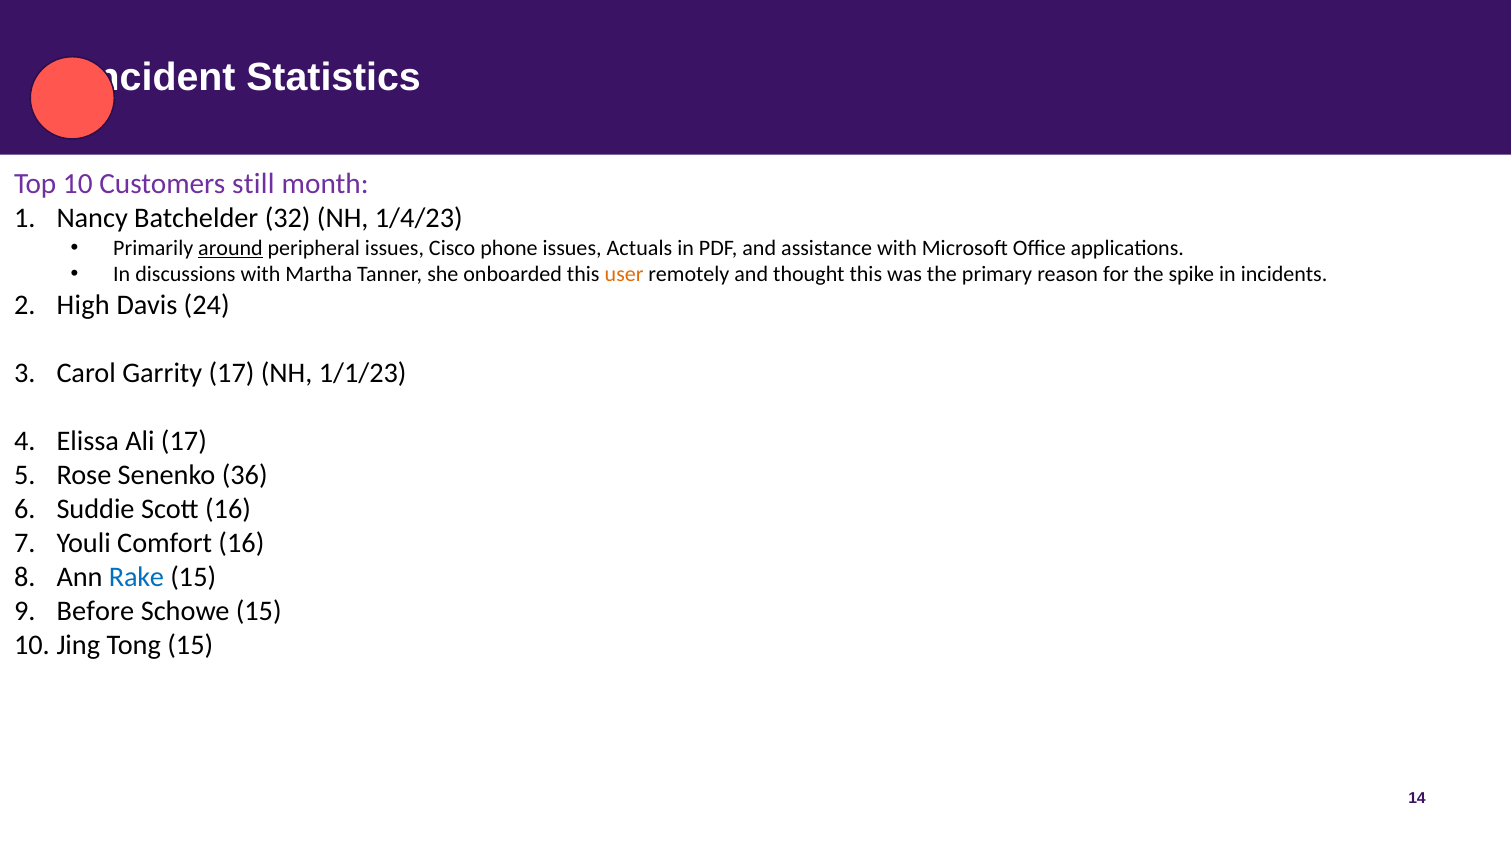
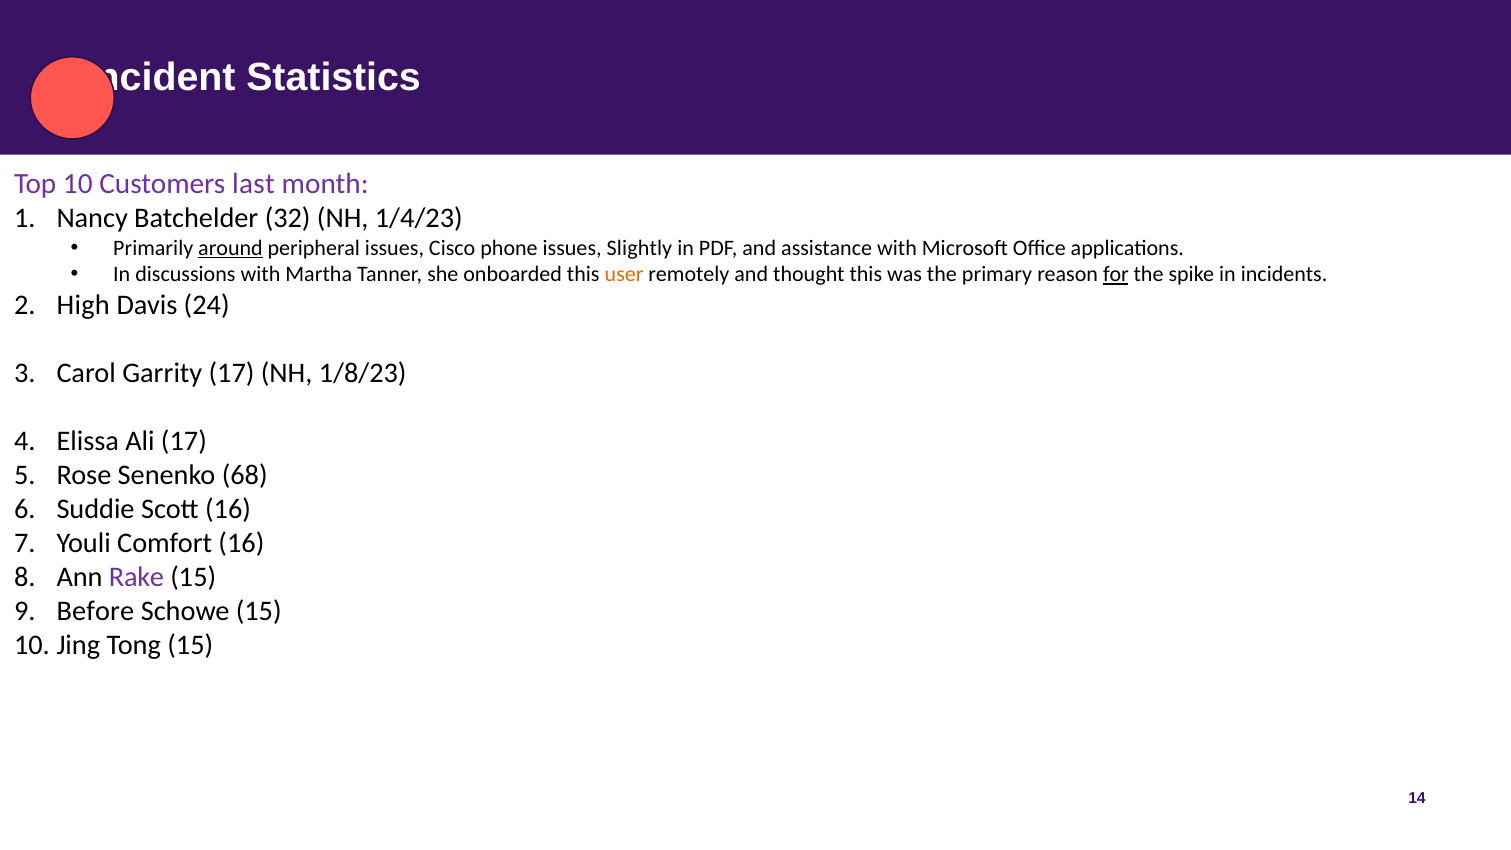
still: still -> last (253, 184)
Actuals: Actuals -> Slightly (639, 248)
for underline: none -> present (1116, 274)
1/1/23: 1/1/23 -> 1/8/23 (363, 373)
36: 36 -> 68 (245, 475)
Rake colour: blue -> purple (137, 577)
